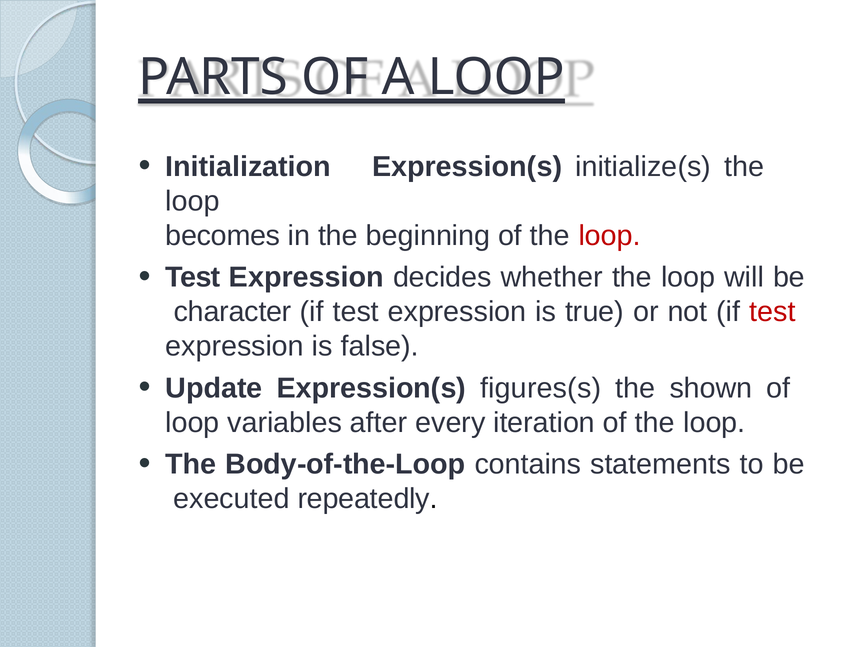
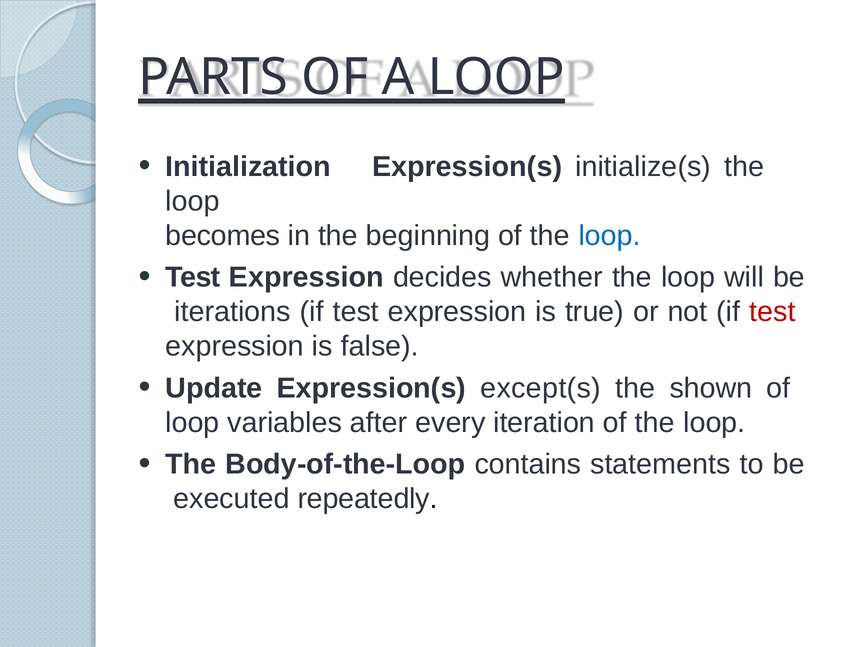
loop colour: red -> blue (610, 236)
character: character -> iterations (233, 312)
figures(s: figures(s -> except(s (541, 388)
